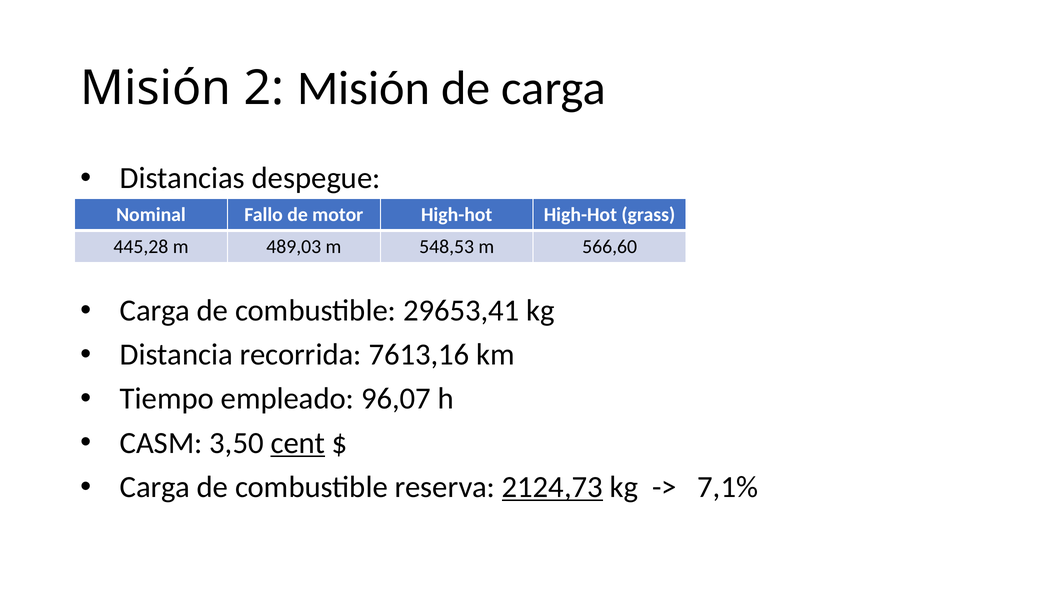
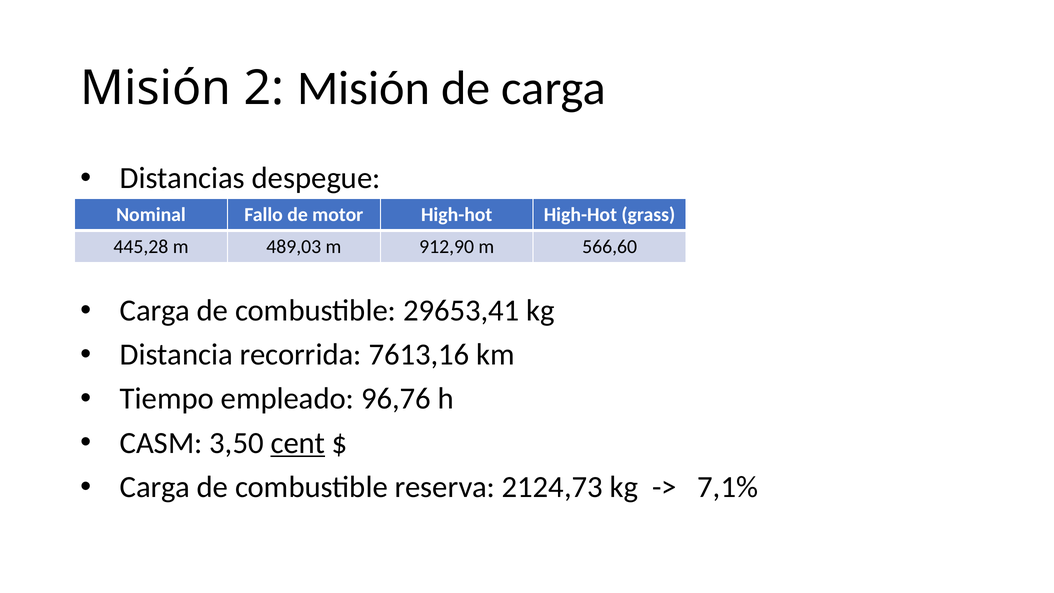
548,53: 548,53 -> 912,90 (447, 247)
96,07: 96,07 -> 96,76 (396, 399)
2124,73 underline: present -> none (552, 487)
